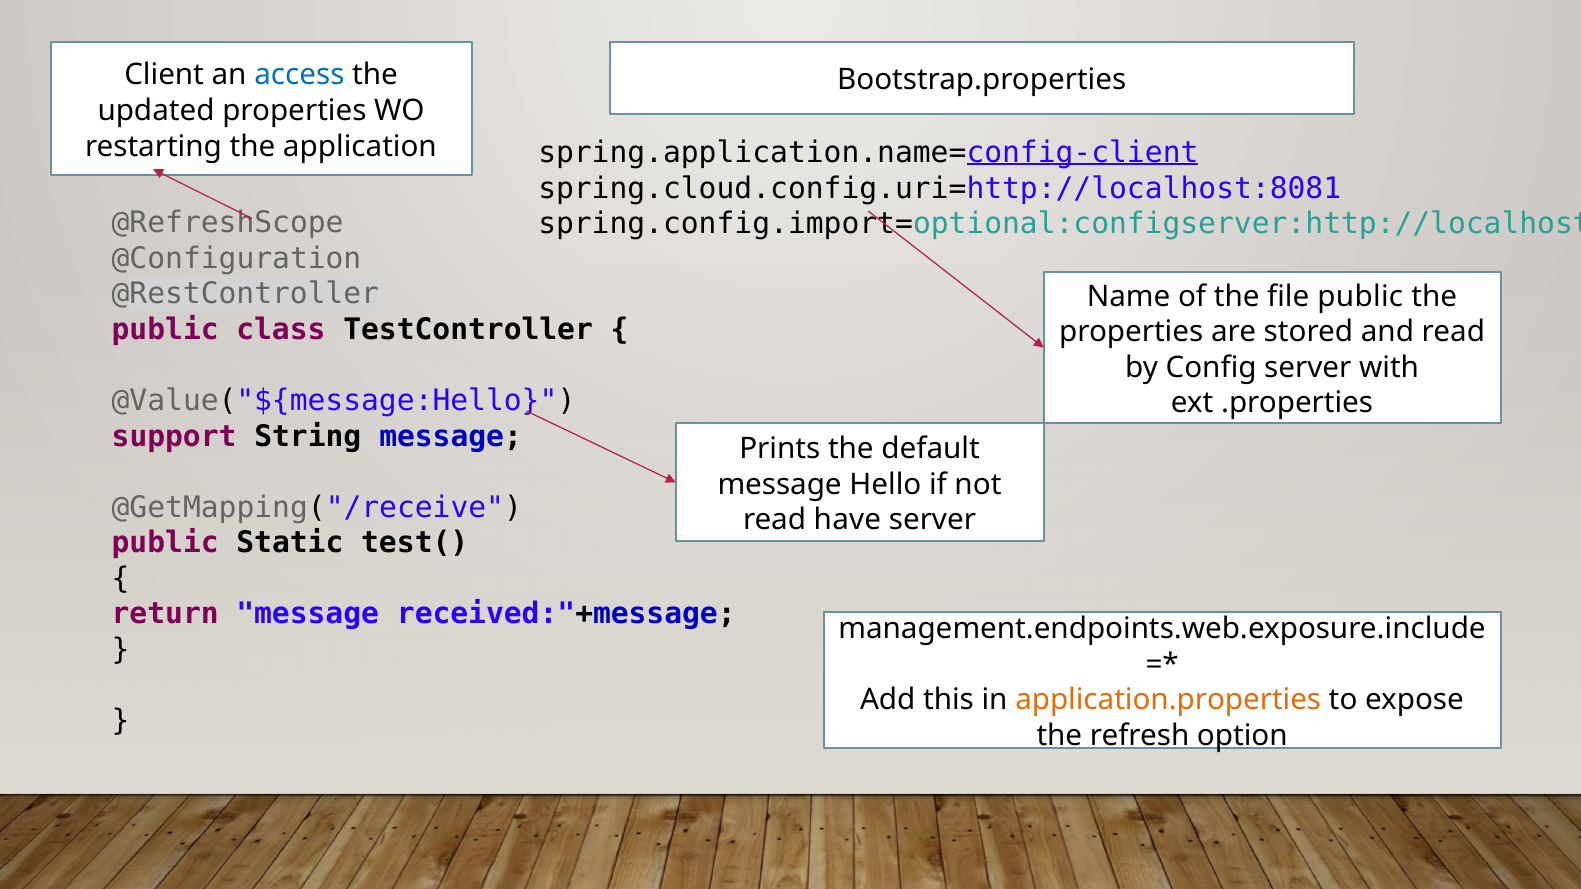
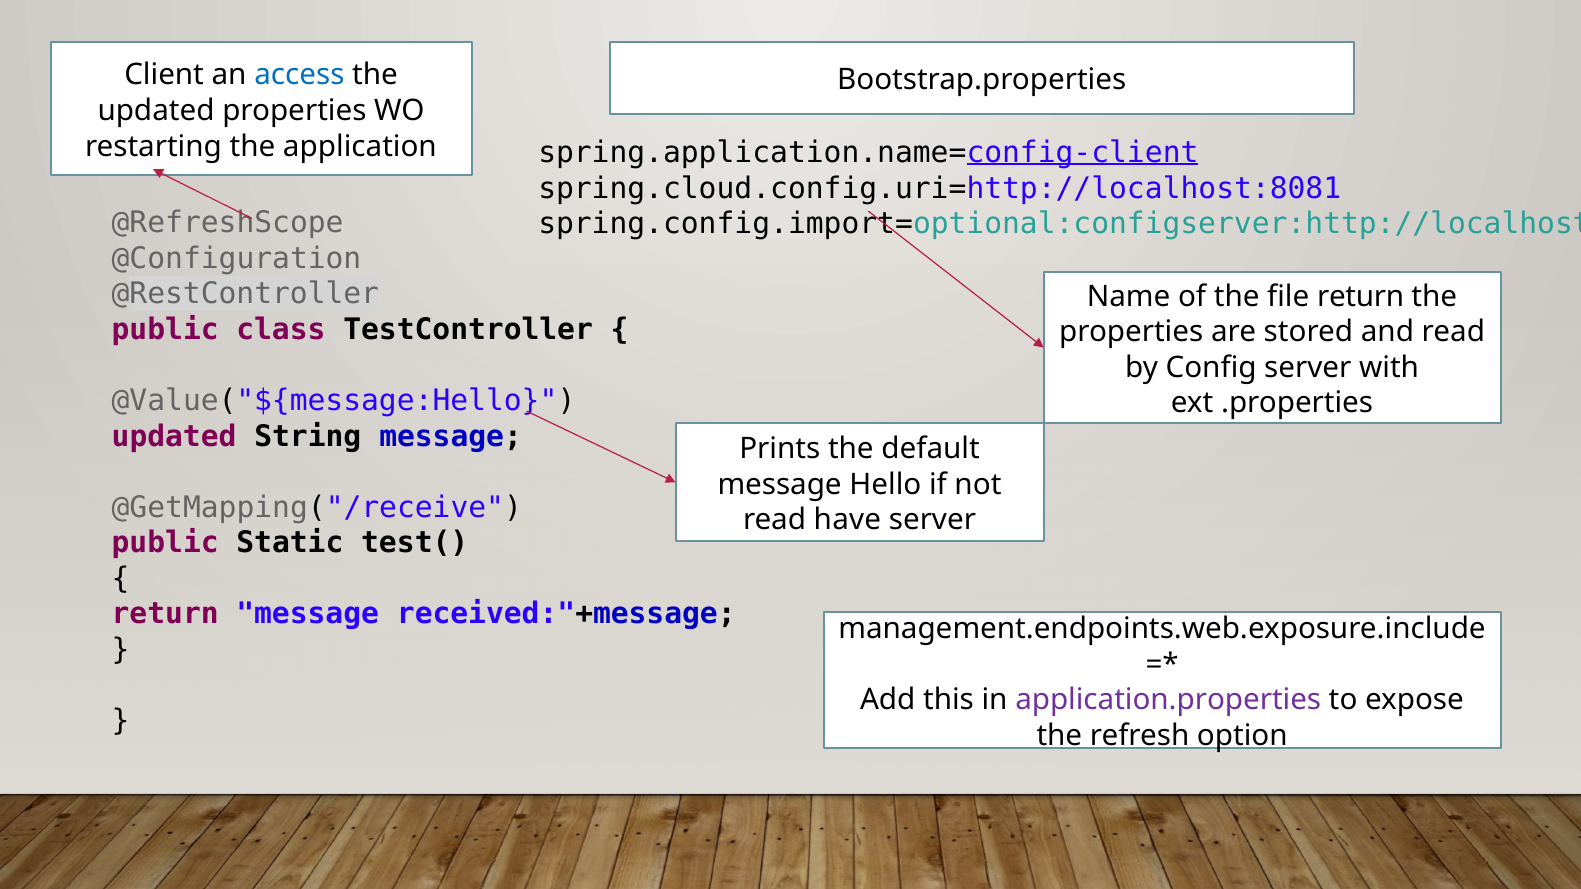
file public: public -> return (1361, 296)
support: support -> updated (174, 437)
application.properties colour: orange -> purple (1168, 700)
